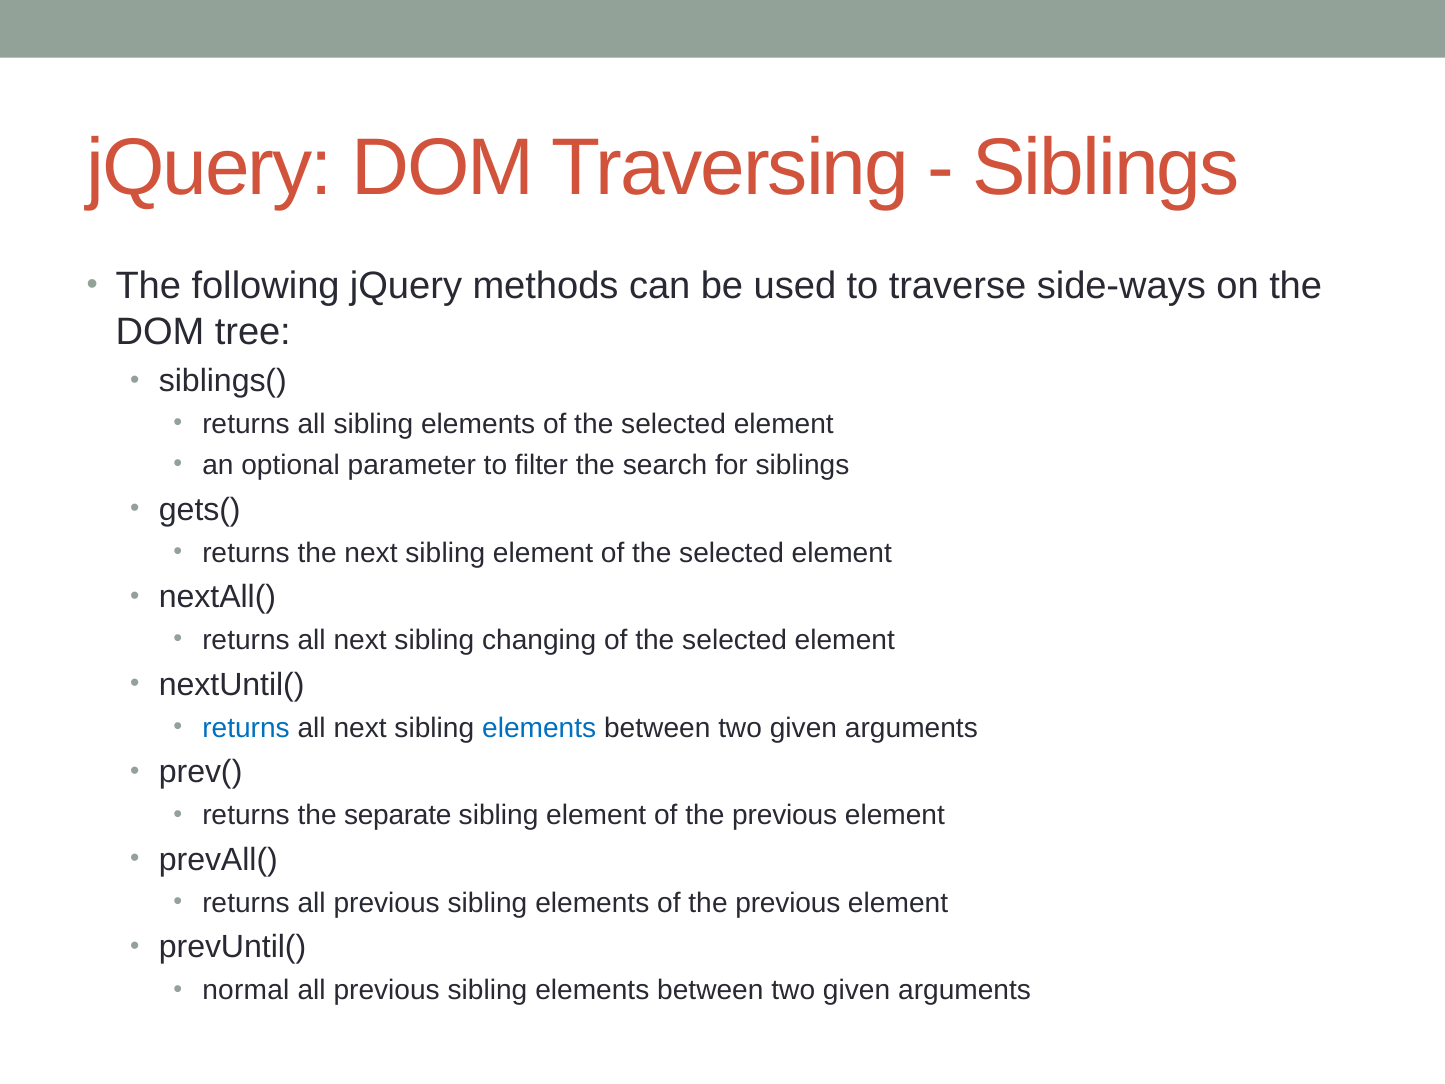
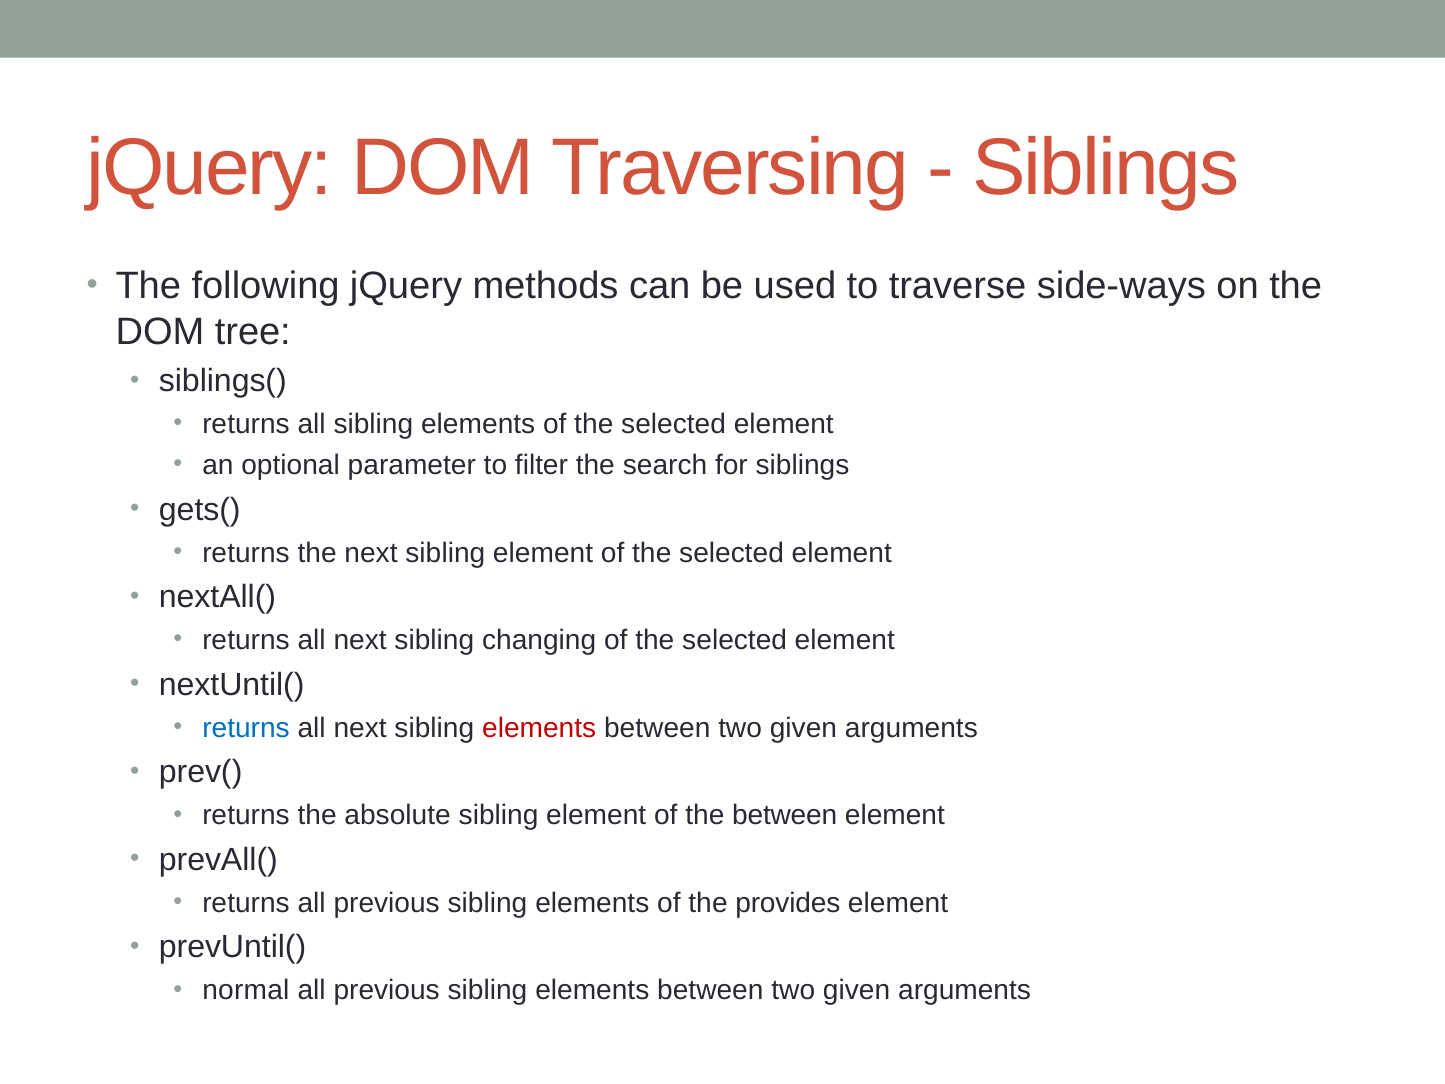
elements colour: blue -> red (539, 728)
separate: separate -> absolute (398, 815)
element of the previous: previous -> between (785, 815)
elements of the previous: previous -> provides (788, 903)
